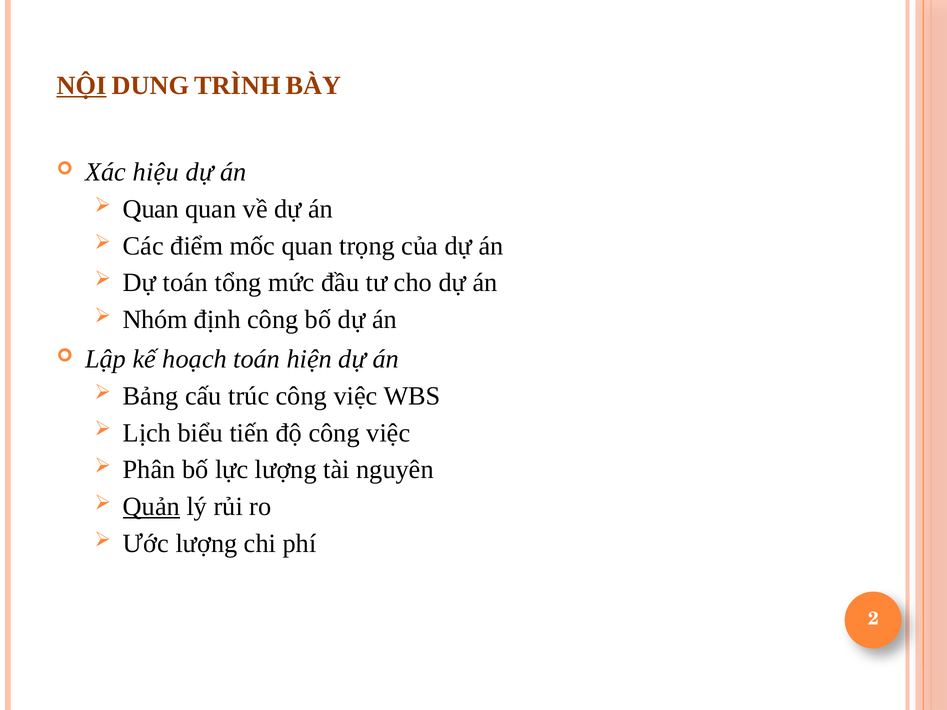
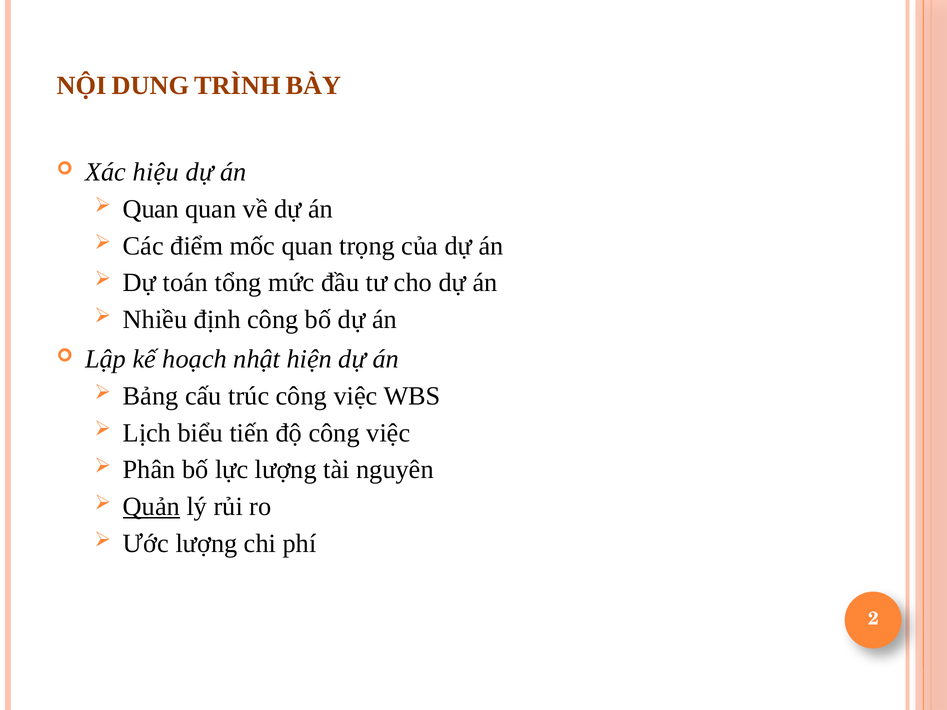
NỘI underline: present -> none (82, 85)
Nhóm: Nhóm -> Nhiều (155, 320)
hoạch toán: toán -> nhật (257, 359)
